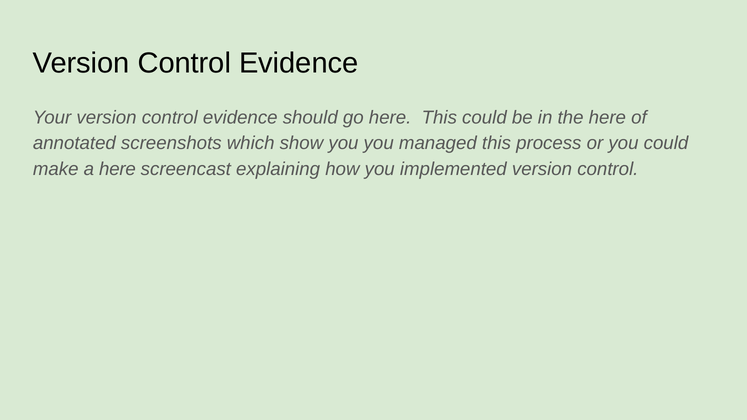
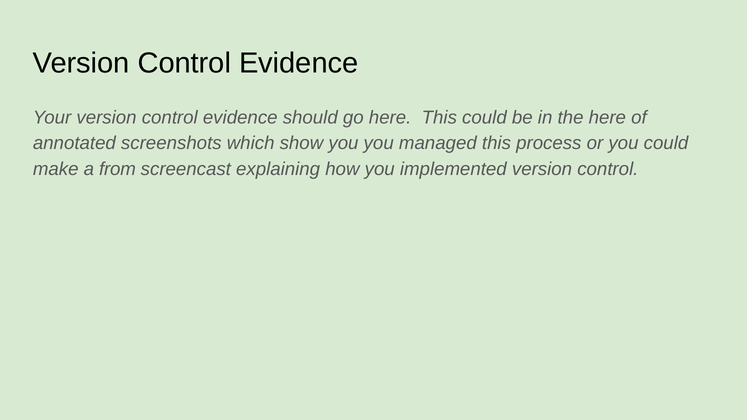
a here: here -> from (117, 169)
